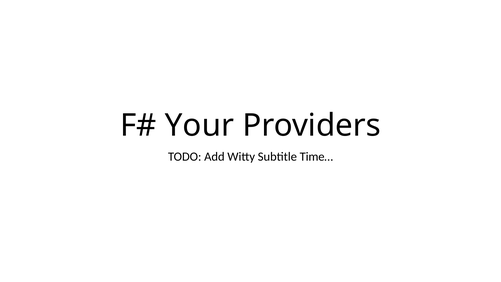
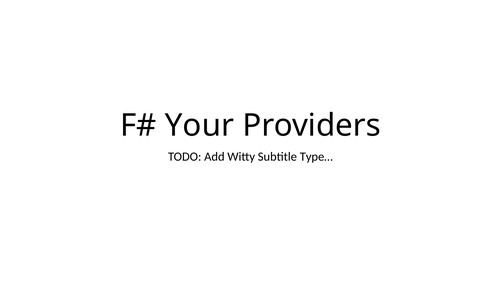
Time…: Time… -> Type… (316, 157)
